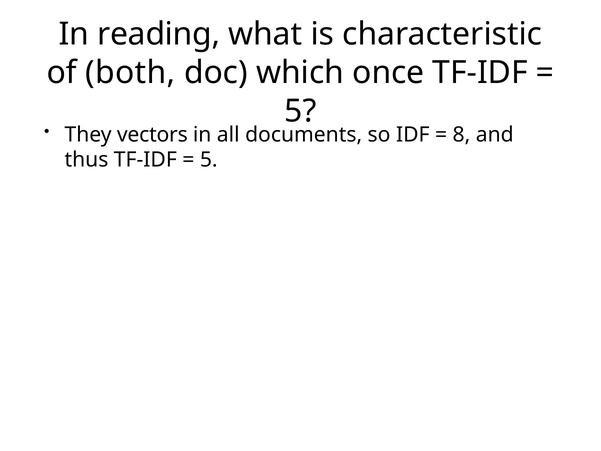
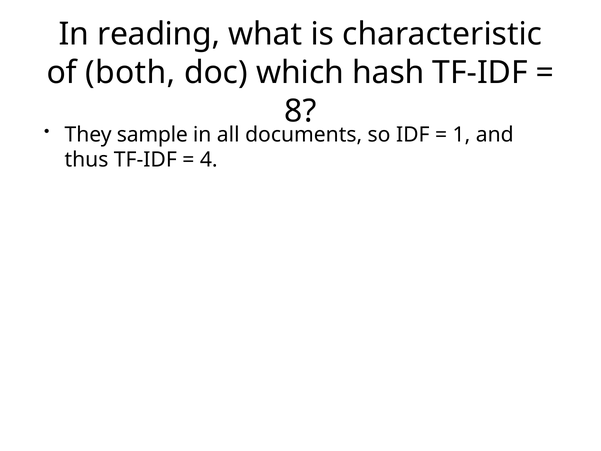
once: once -> hash (388, 73)
5: 5 -> 8 (301, 111)
vectors: vectors -> sample (152, 134)
8: 8 -> 1 (461, 134)
5: 5 -> 4 (209, 160)
